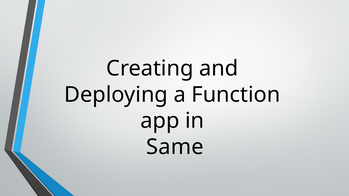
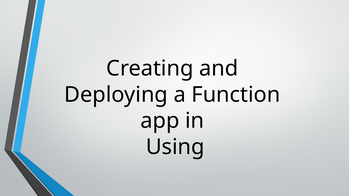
Same: Same -> Using (175, 147)
